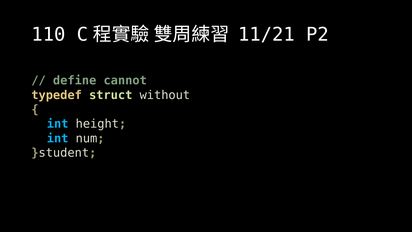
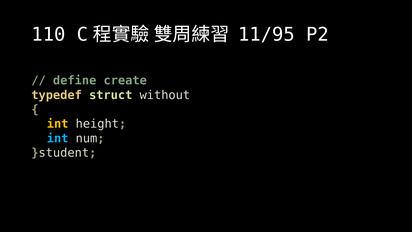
11/21: 11/21 -> 11/95 (266, 35)
cannot: cannot -> create (125, 81)
int colour: light blue -> yellow (58, 124)
